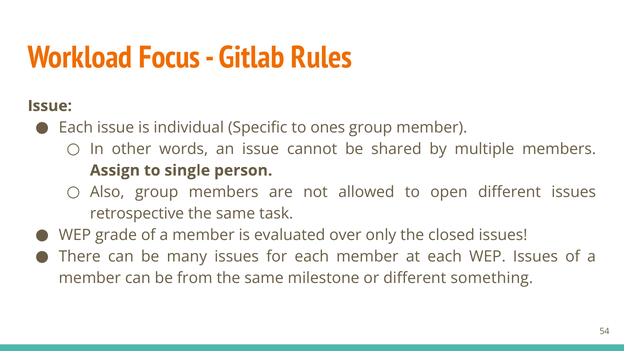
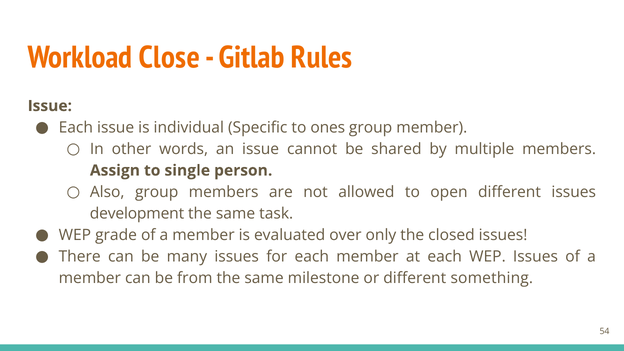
Focus: Focus -> Close (169, 58)
retrospective: retrospective -> development (137, 214)
